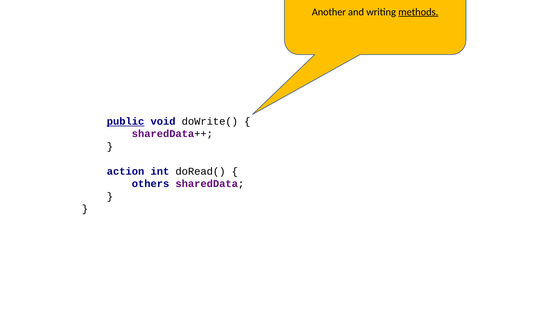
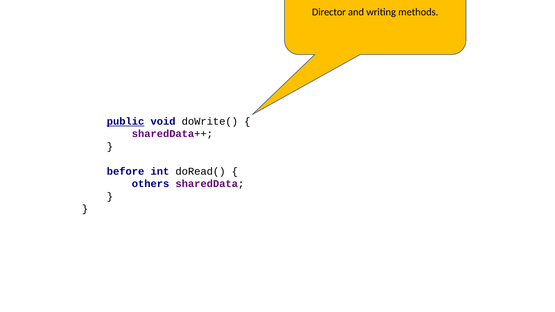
Another: Another -> Director (329, 12)
methods underline: present -> none (418, 12)
action: action -> before (126, 171)
